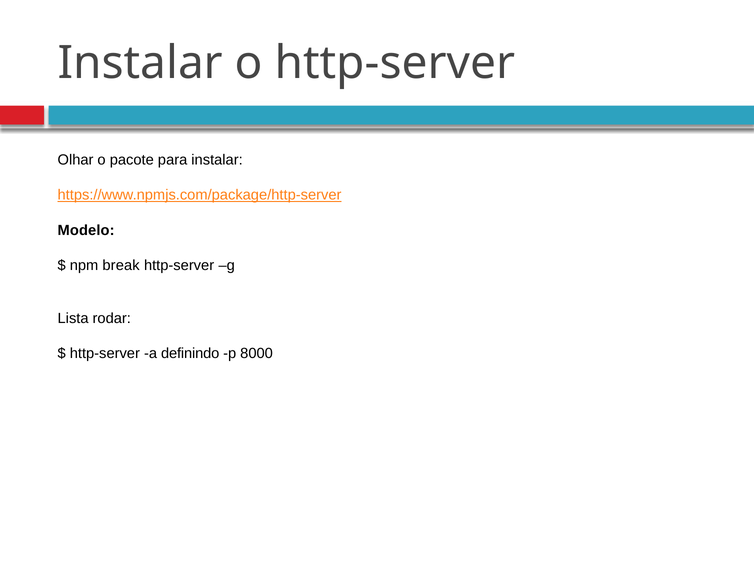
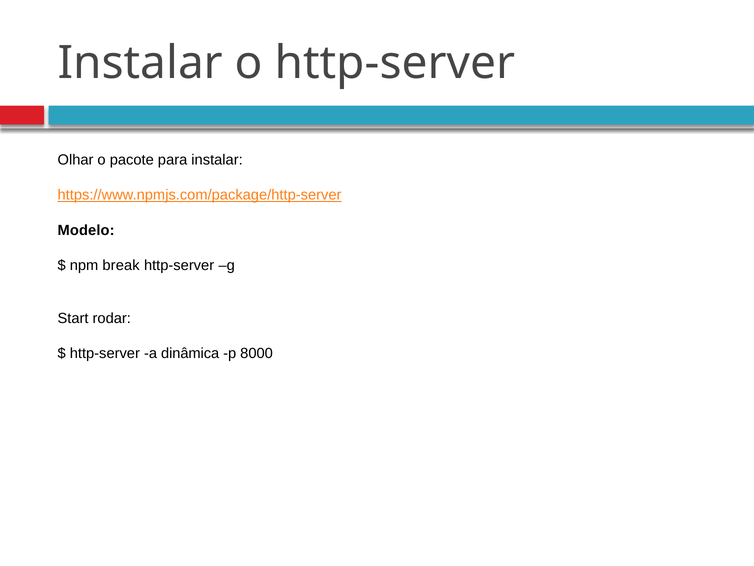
Lista: Lista -> Start (73, 318)
definindo: definindo -> dinâmica (190, 353)
